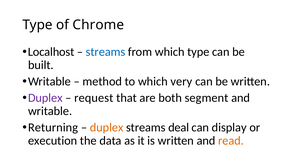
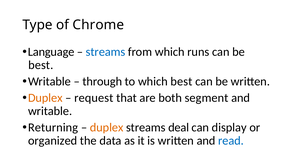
Localhost: Localhost -> Language (51, 52)
which type: type -> runs (198, 52)
built: built -> best (41, 65)
method: method -> through (102, 81)
which very: very -> best (181, 81)
Duplex colour: purple -> orange (45, 98)
execution: execution -> organized (53, 141)
read colour: orange -> blue (231, 141)
